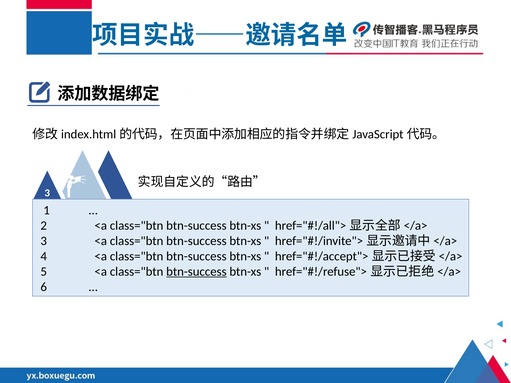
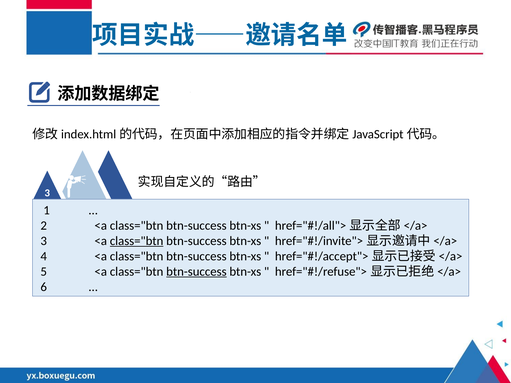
class="btn underline: none -> present (137, 241)
